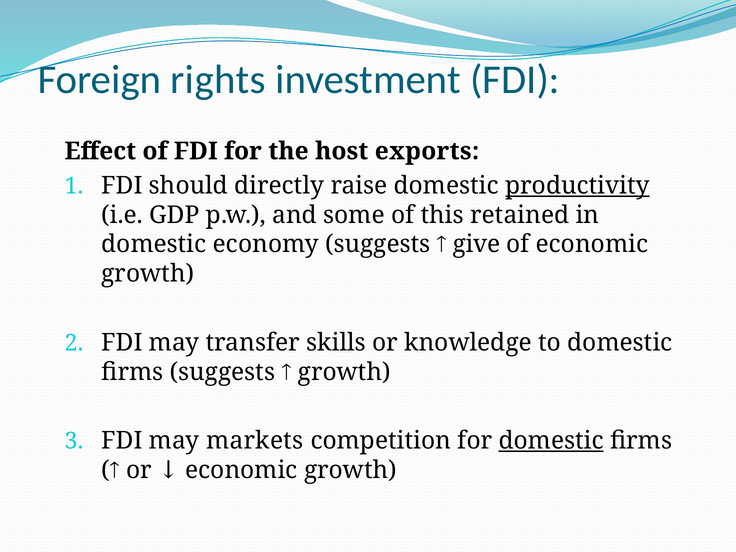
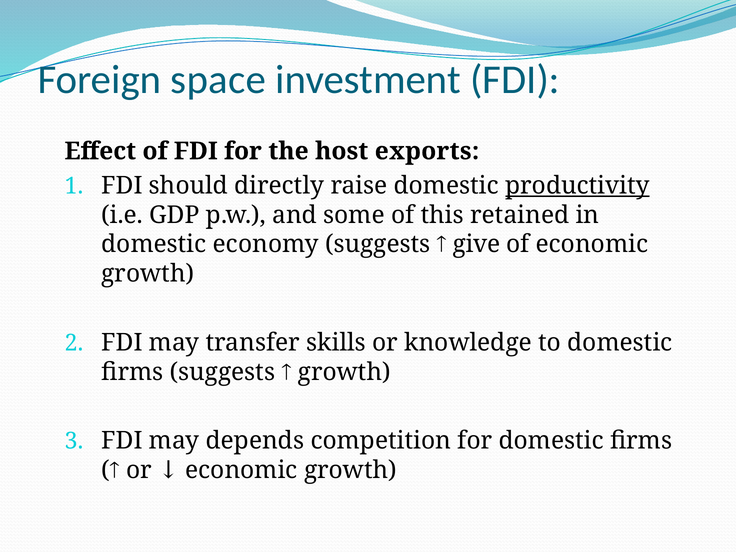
rights: rights -> space (218, 80)
markets: markets -> depends (255, 441)
domestic underline: present -> none (551, 441)
